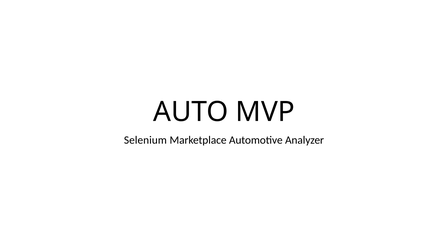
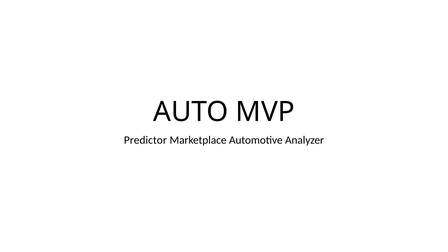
Selenium: Selenium -> Predictor (145, 140)
